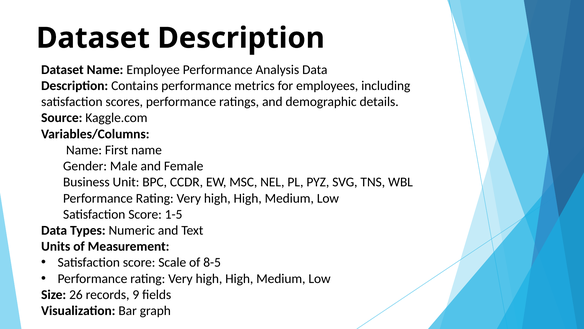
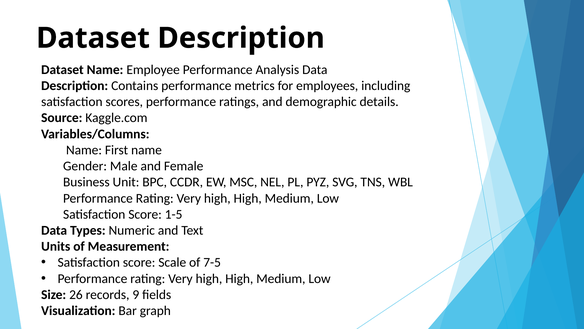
8-5: 8-5 -> 7-5 (212, 262)
